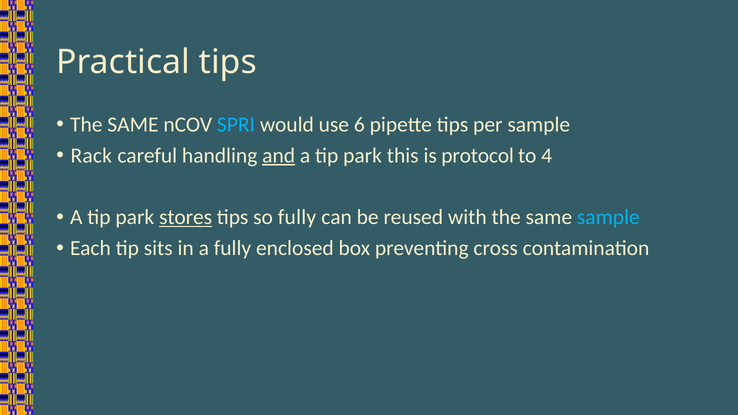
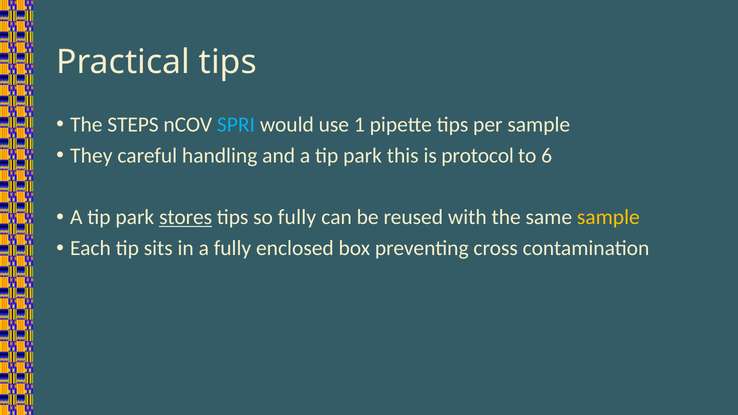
SAME: SAME -> STEPS (133, 125)
6: 6 -> 1 (359, 125)
Rack: Rack -> They (91, 156)
and underline: present -> none (279, 156)
4: 4 -> 6 (547, 156)
sample colour: light blue -> yellow (608, 217)
